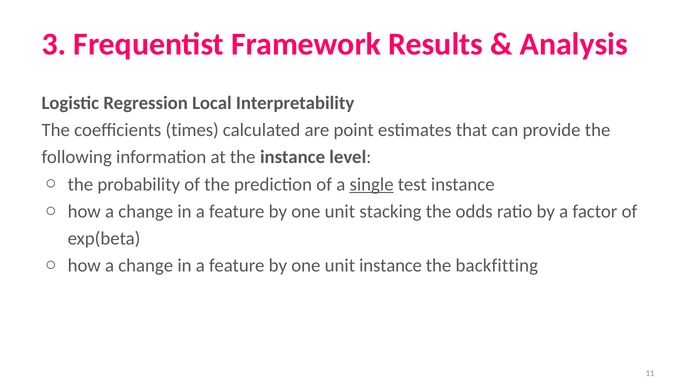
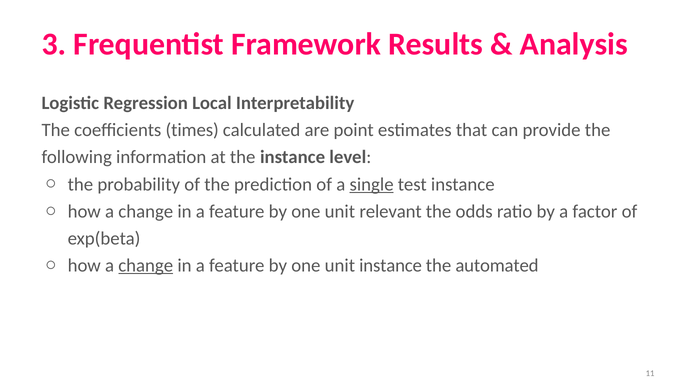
stacking: stacking -> relevant (391, 211)
change underline: none -> present (146, 266)
backfitting: backfitting -> automated (497, 266)
